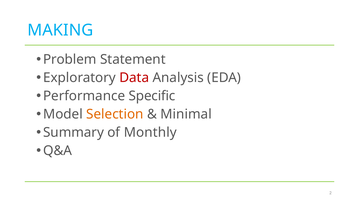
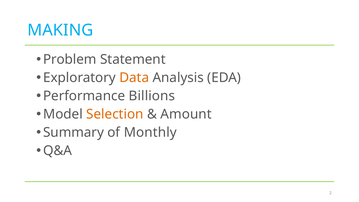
Data colour: red -> orange (134, 78)
Specific: Specific -> Billions (152, 96)
Minimal: Minimal -> Amount (186, 114)
